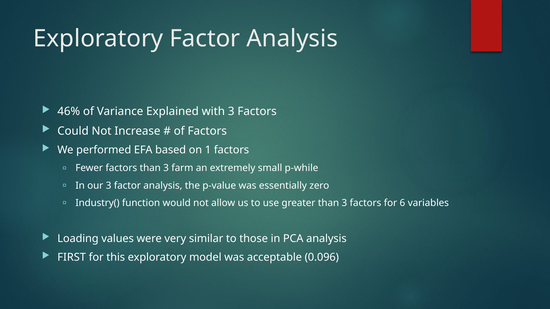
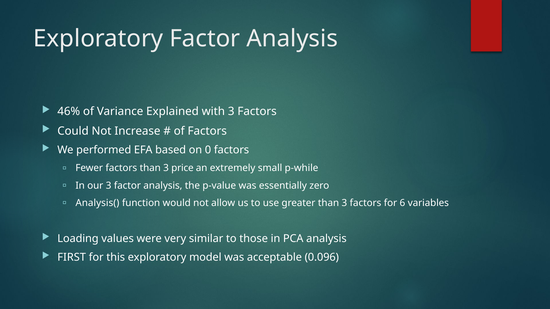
1: 1 -> 0 (208, 150)
farm: farm -> price (182, 168)
Industry(: Industry( -> Analysis( (97, 203)
